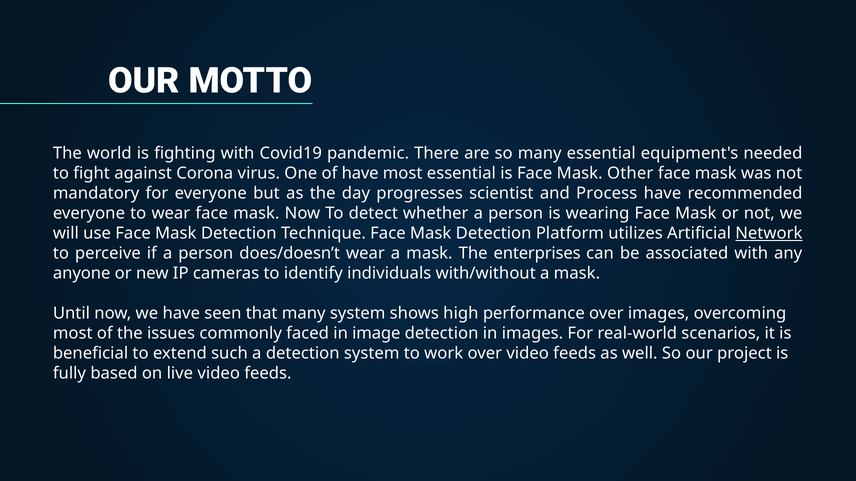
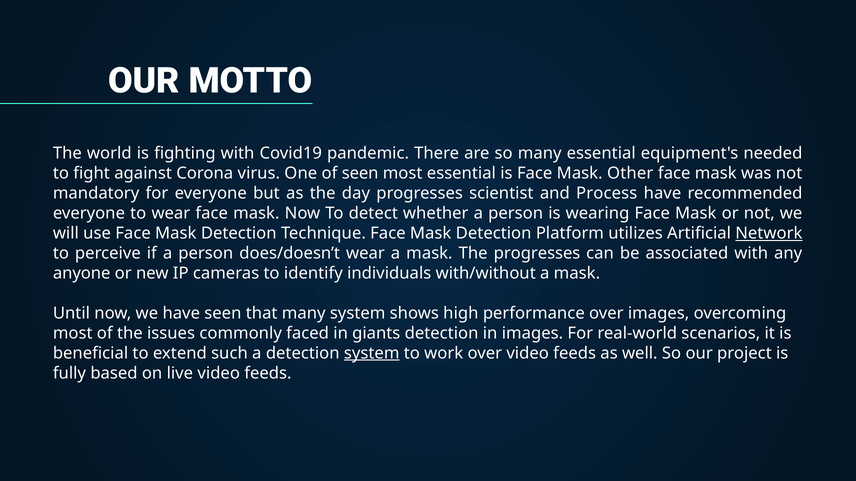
of have: have -> seen (360, 174)
The enterprises: enterprises -> progresses (537, 254)
image: image -> giants (376, 333)
system underline: none -> present (372, 353)
